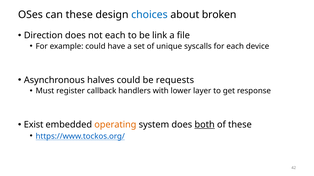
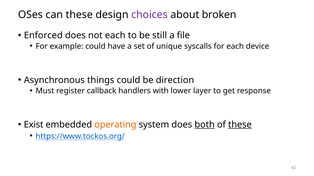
choices colour: blue -> purple (149, 15)
Direction: Direction -> Enforced (43, 36)
link: link -> still (160, 36)
halves: halves -> things (101, 80)
requests: requests -> direction (175, 80)
these underline: none -> present (240, 125)
